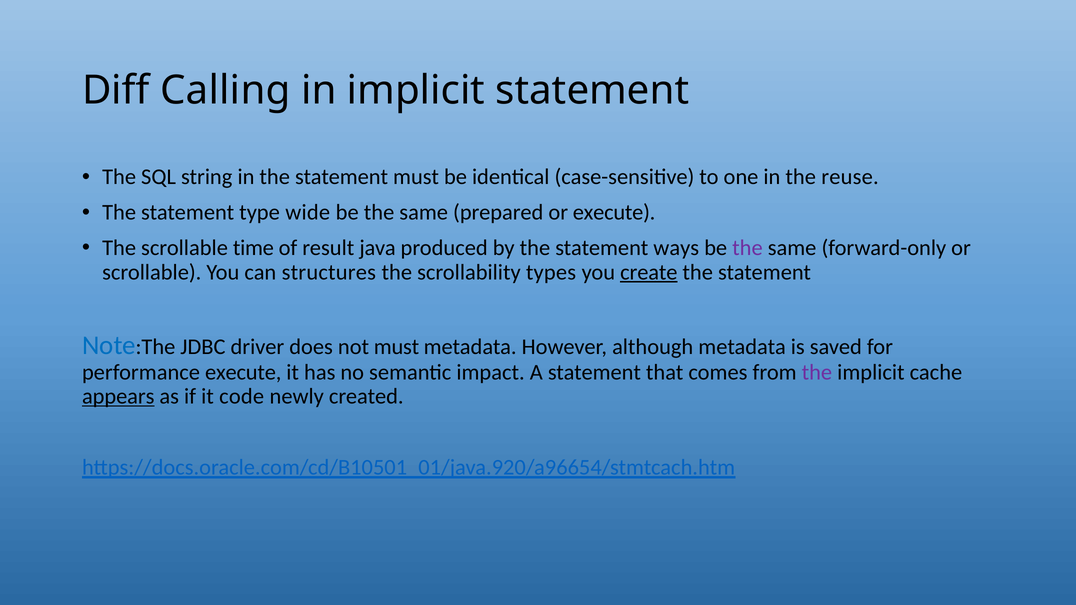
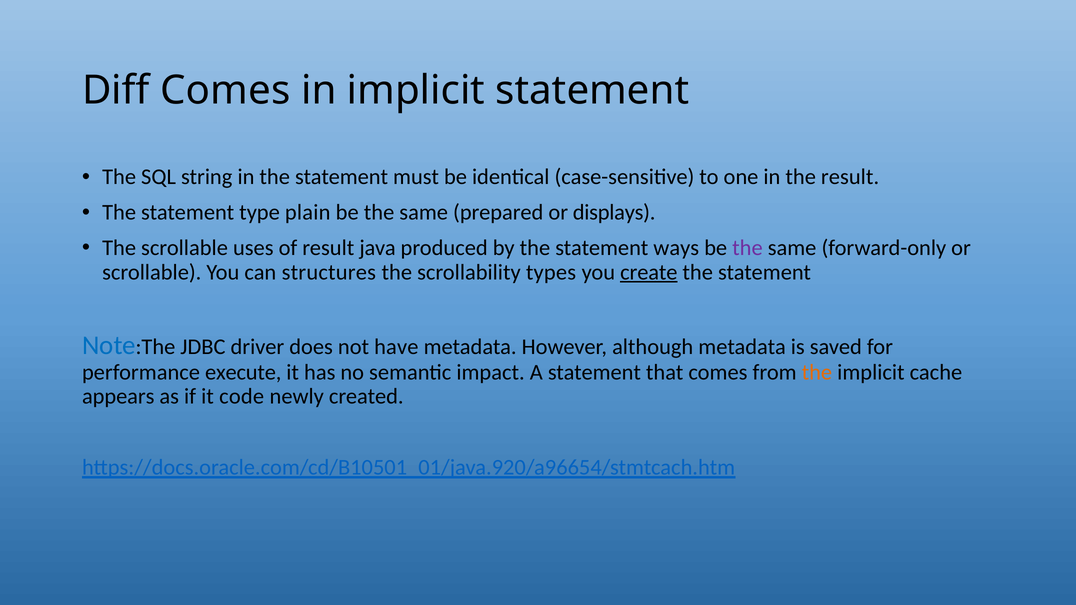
Diff Calling: Calling -> Comes (225, 90)
the reuse: reuse -> result (850, 177)
wide: wide -> plain (308, 213)
or execute: execute -> displays (614, 213)
time: time -> uses (253, 248)
not must: must -> have (396, 347)
the colour: purple -> orange (817, 372)
appears underline: present -> none (118, 397)
